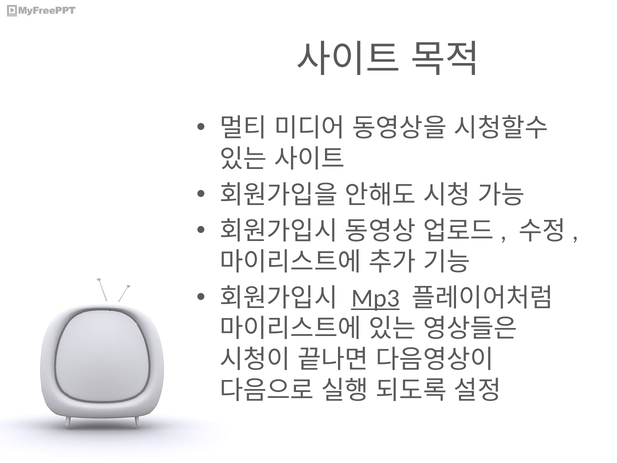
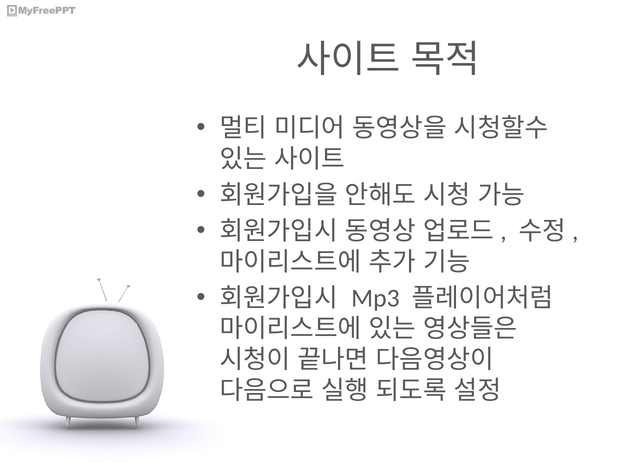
Mp3 underline: present -> none (375, 298)
